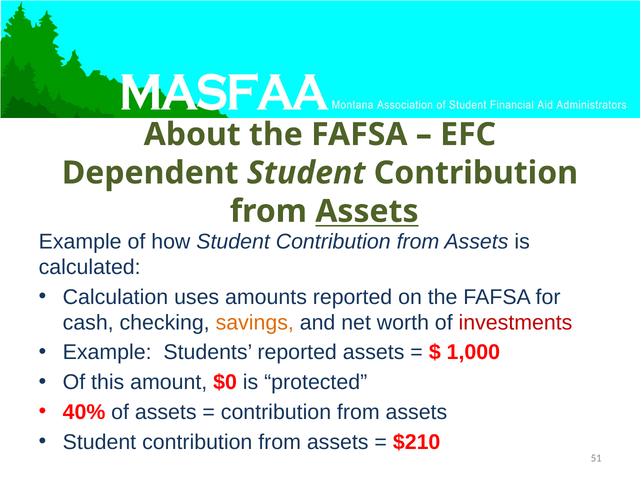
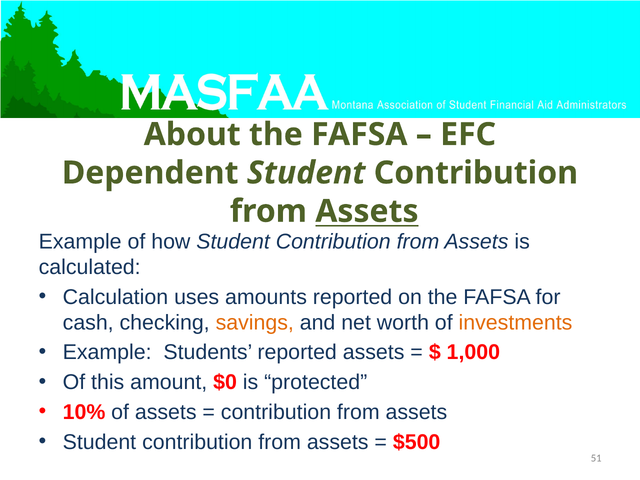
investments colour: red -> orange (516, 323)
40%: 40% -> 10% (84, 412)
$210: $210 -> $500 (417, 442)
